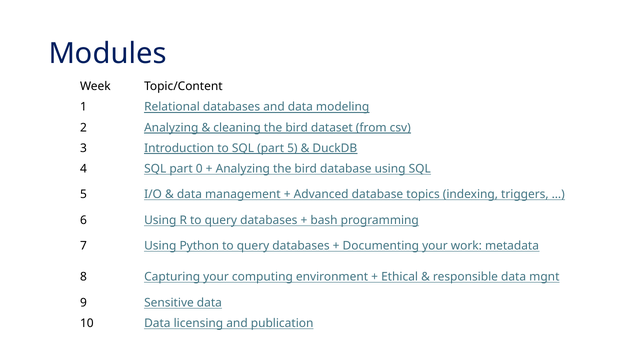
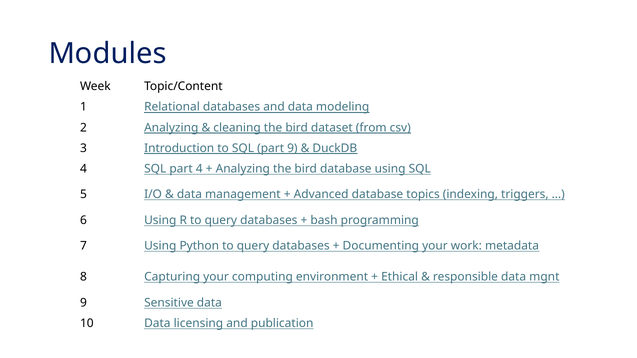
part 5: 5 -> 9 (292, 148)
part 0: 0 -> 4 (199, 169)
